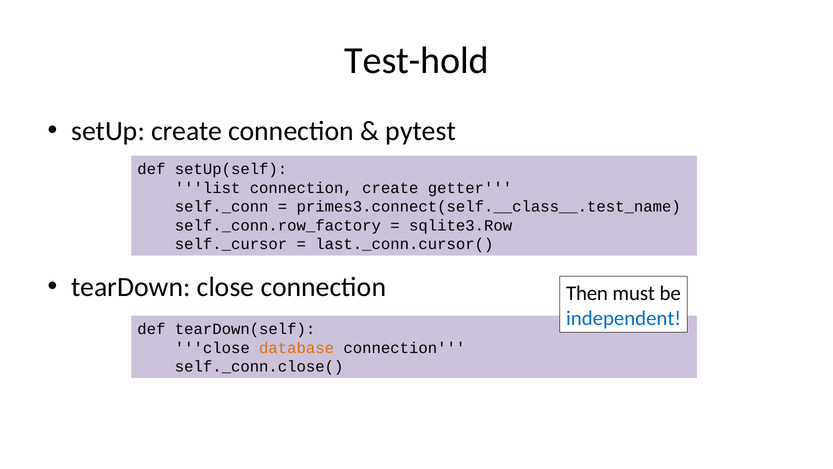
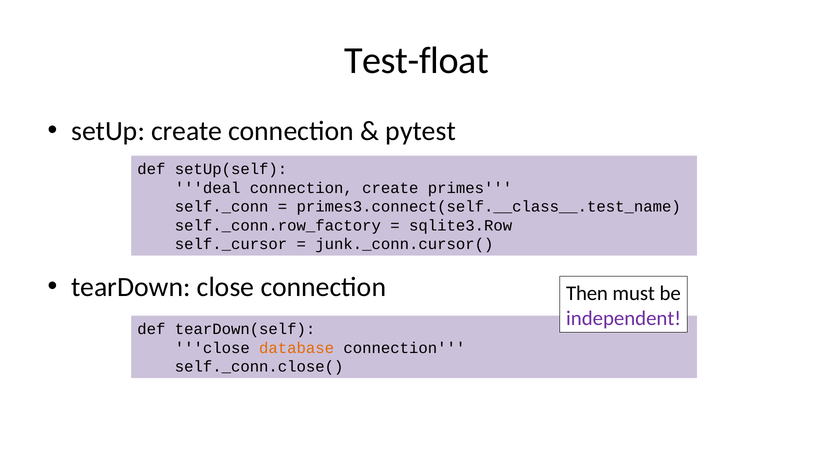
Test-hold: Test-hold -> Test-float (417, 60)
list: list -> deal (208, 188)
getter: getter -> primes (470, 188)
last._conn.cursor(: last._conn.cursor( -> junk._conn.cursor( (404, 244)
independent colour: blue -> purple (624, 318)
